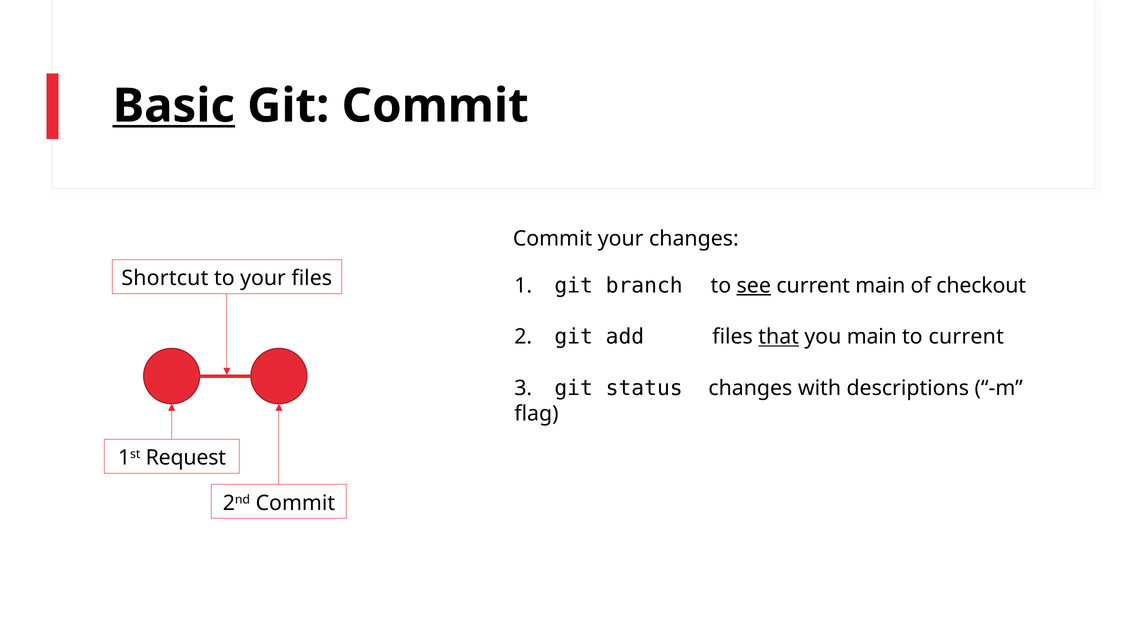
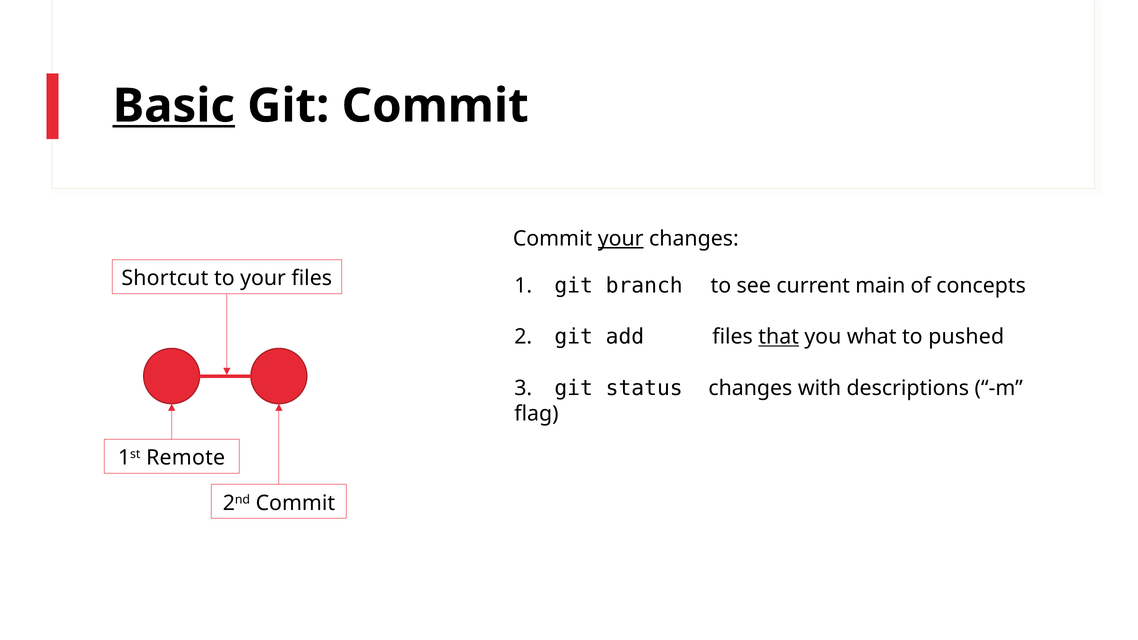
your underline: none -> present (621, 239)
see underline: present -> none (754, 286)
checkout: checkout -> concepts (981, 286)
you main: main -> what (872, 337)
to current: current -> pushed (966, 337)
Request: Request -> Remote (186, 458)
